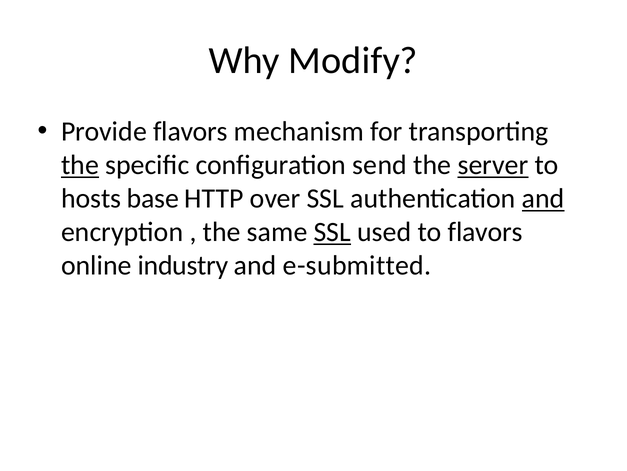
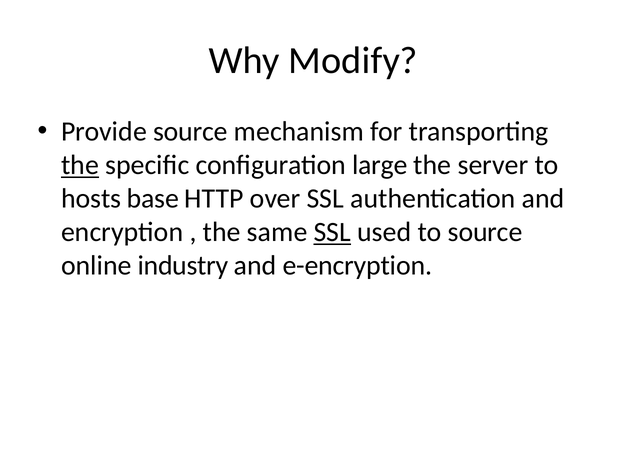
Provide flavors: flavors -> source (190, 132)
send: send -> large (380, 165)
server underline: present -> none (493, 165)
and underline: present -> none (543, 198)
to flavors: flavors -> source (485, 232)
e-submitted: e-submitted -> e-encryption (357, 265)
